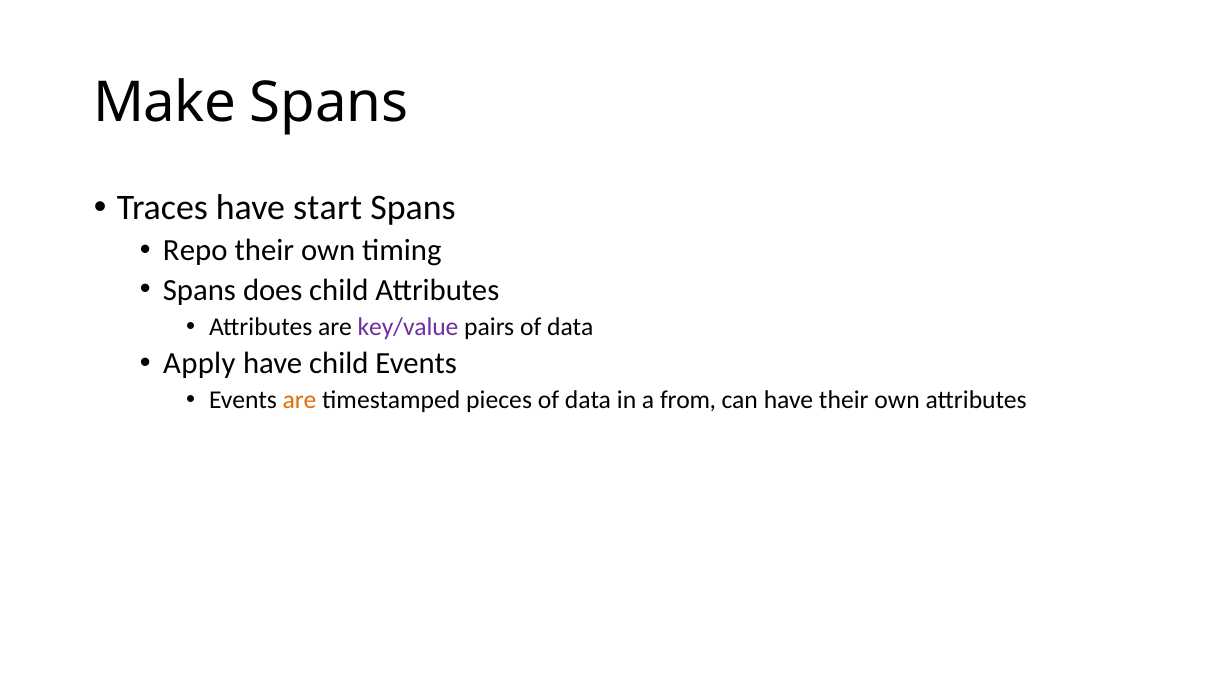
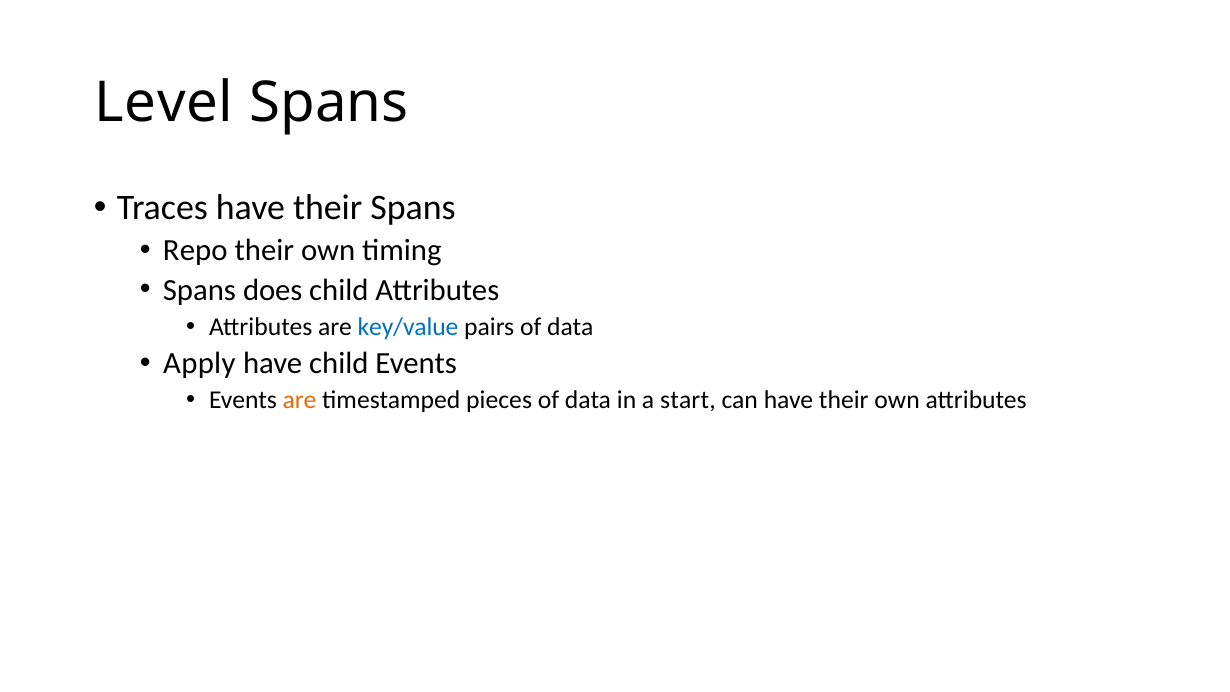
Make: Make -> Level (164, 103)
Traces have start: start -> their (328, 208)
key/value colour: purple -> blue (408, 327)
from: from -> start (688, 400)
